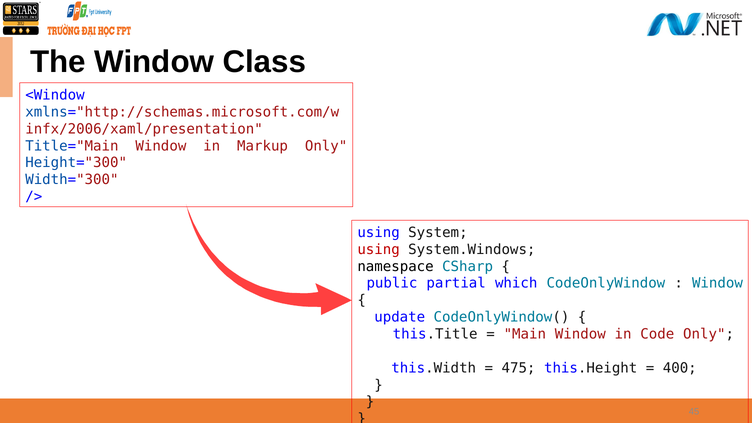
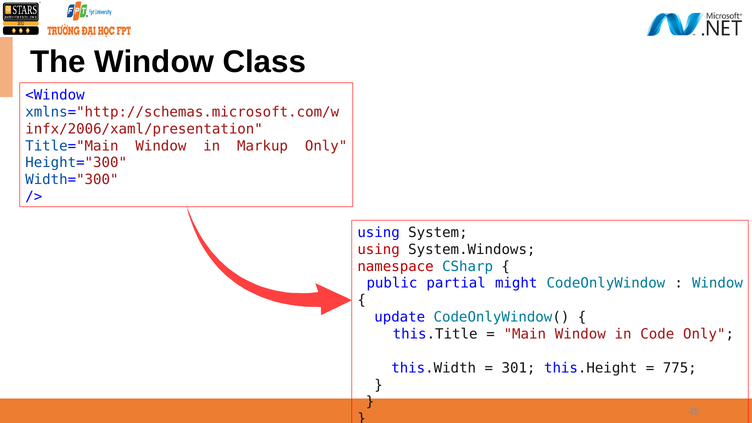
namespace colour: black -> red (396, 266)
which: which -> might (516, 283)
475: 475 -> 301 (519, 368)
400: 400 -> 775 (680, 368)
